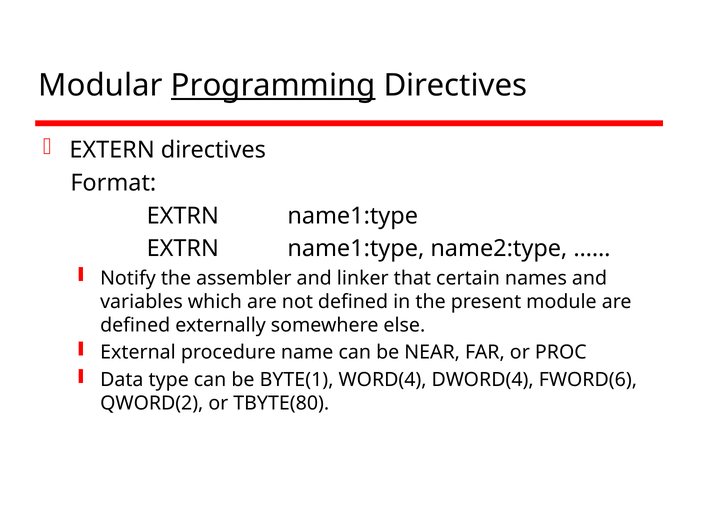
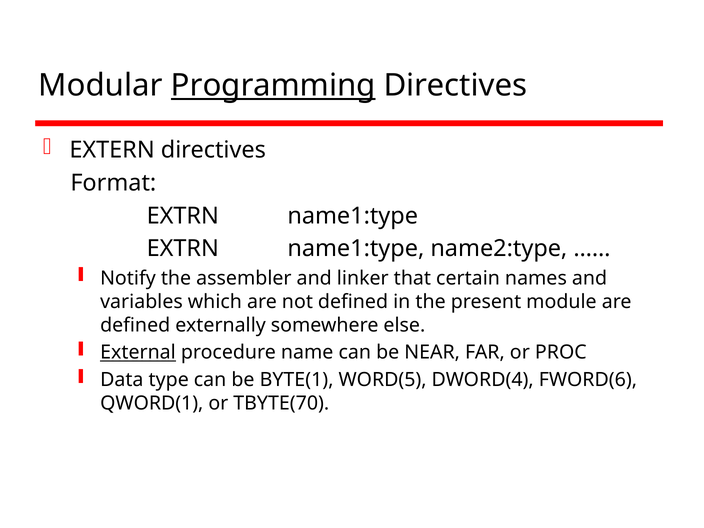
External underline: none -> present (138, 352)
WORD(4: WORD(4 -> WORD(5 (383, 380)
QWORD(2: QWORD(2 -> QWORD(1 (152, 403)
TBYTE(80: TBYTE(80 -> TBYTE(70 (281, 403)
